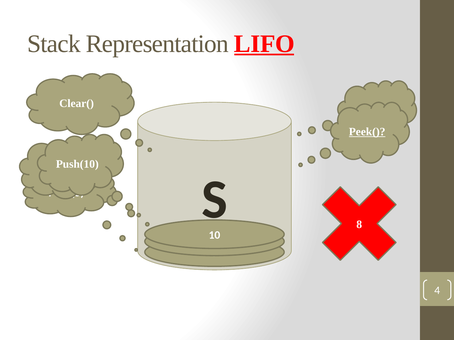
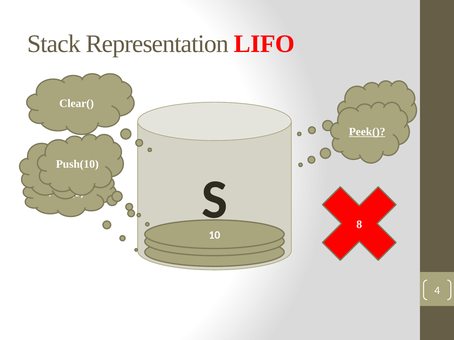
LIFO underline: present -> none (264, 44)
